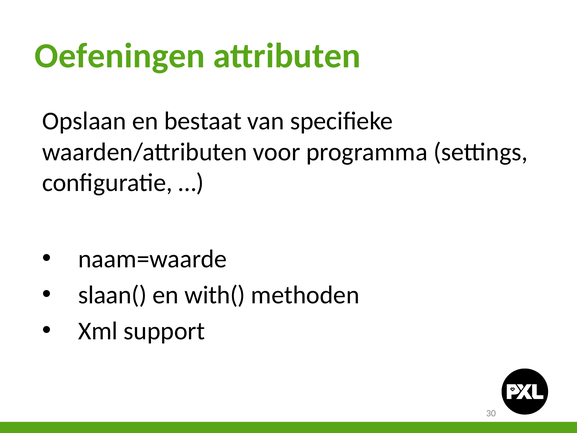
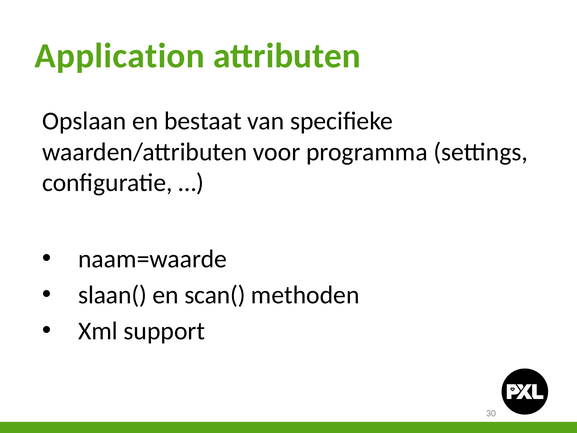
Oefeningen: Oefeningen -> Application (120, 56)
with(: with( -> scan( (215, 295)
